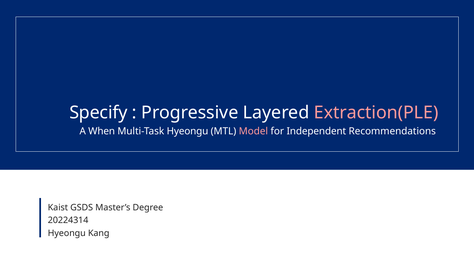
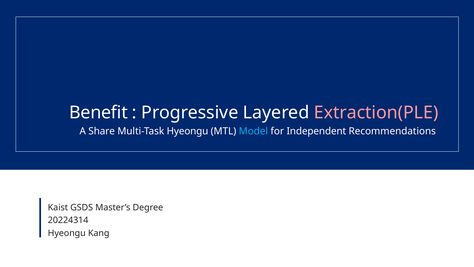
Specify: Specify -> Benefit (98, 113)
When: When -> Share (102, 131)
Model colour: pink -> light blue (253, 131)
